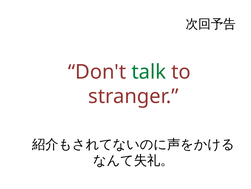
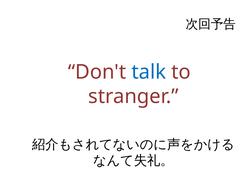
talk colour: green -> blue (149, 72)
